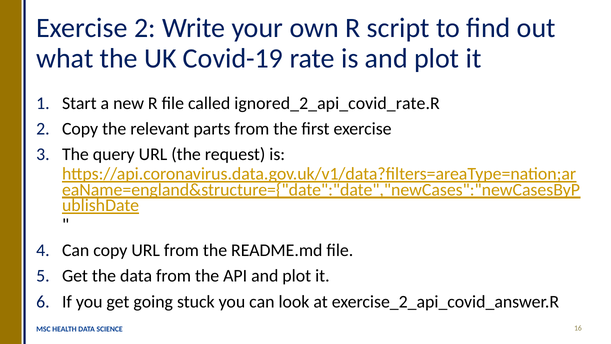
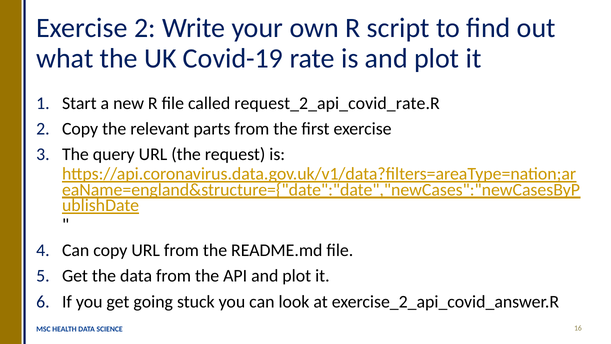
ignored_2_api_covid_rate.R: ignored_2_api_covid_rate.R -> request_2_api_covid_rate.R (337, 103)
